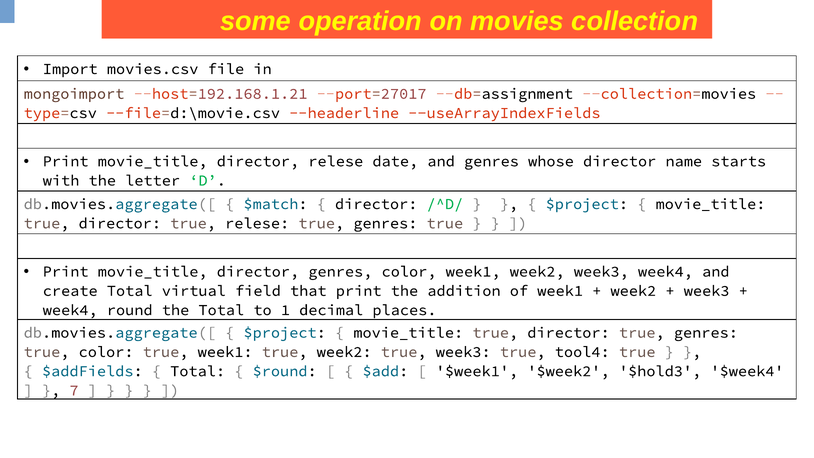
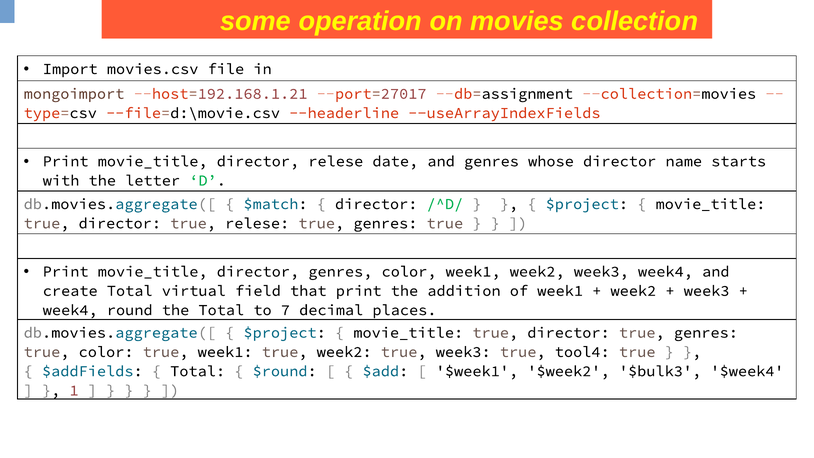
1: 1 -> 7 (285, 310)
$hold3: $hold3 -> $bulk3 (660, 371)
7: 7 -> 1 (74, 390)
